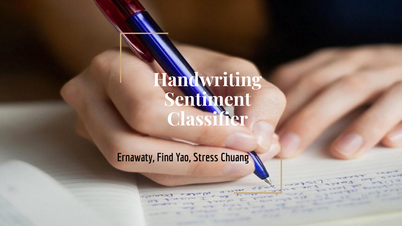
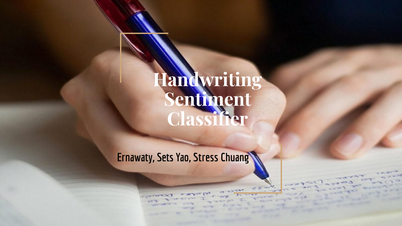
Find: Find -> Sets (165, 158)
